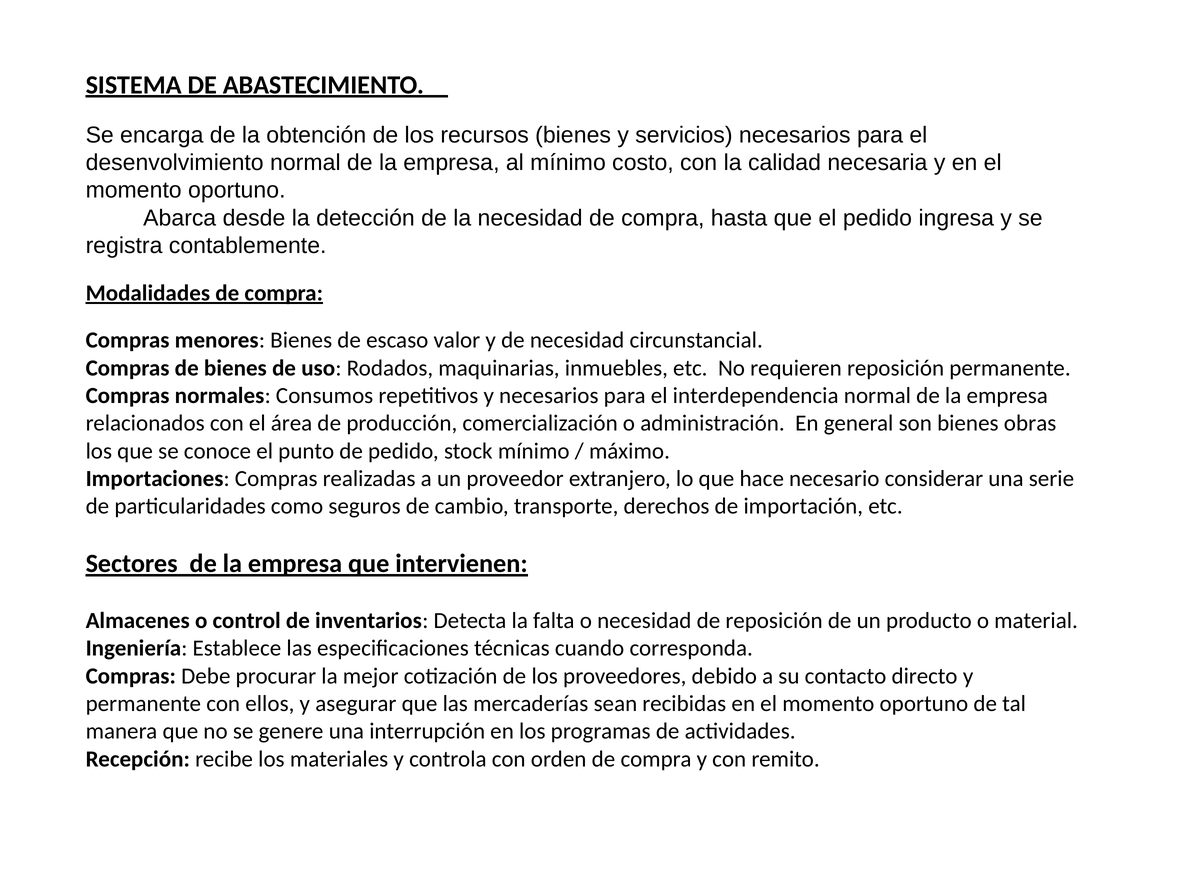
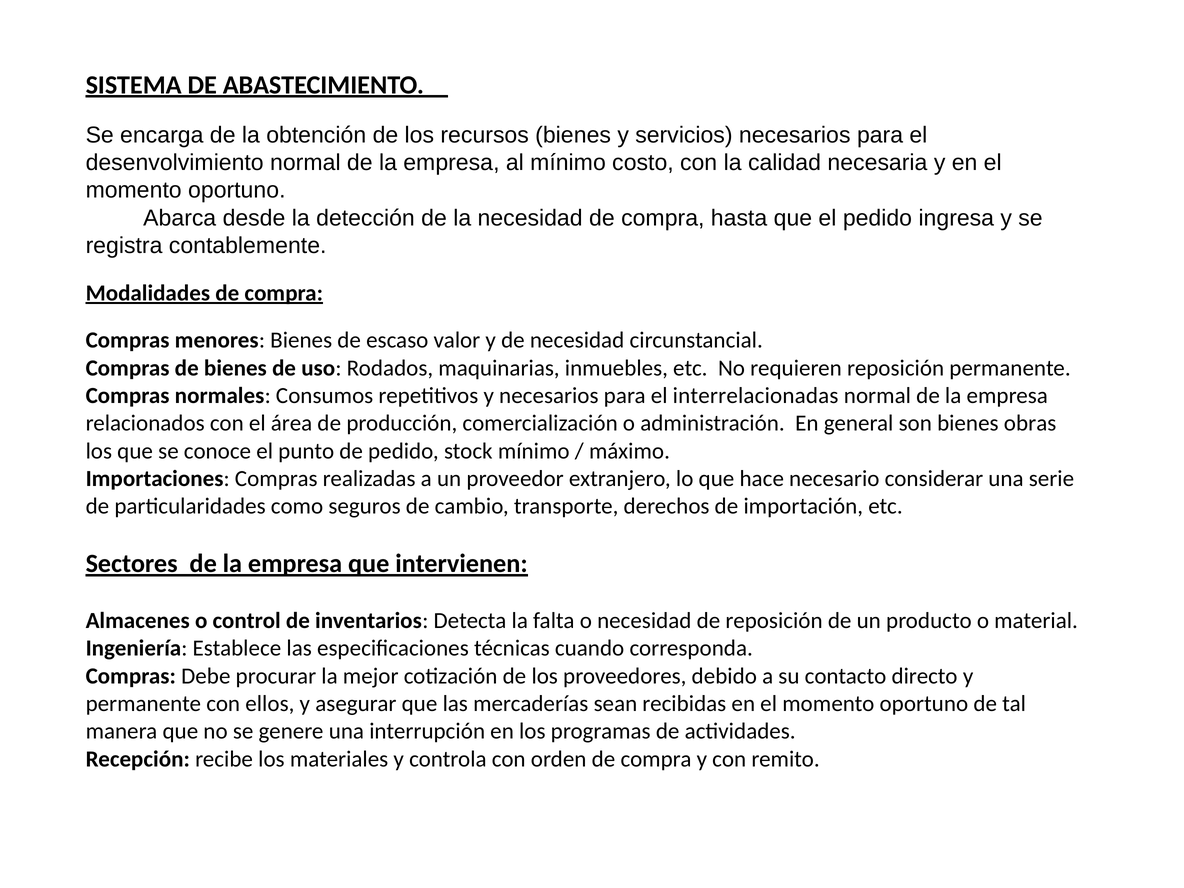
interdependencia: interdependencia -> interrelacionadas (756, 396)
